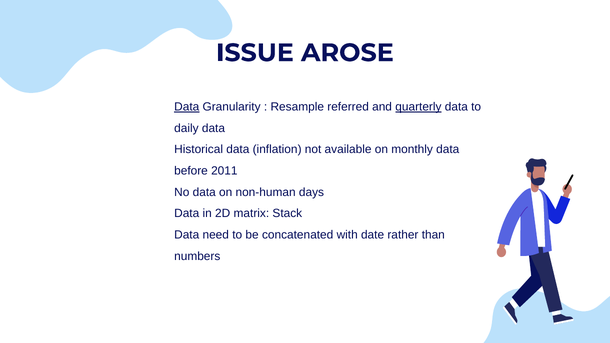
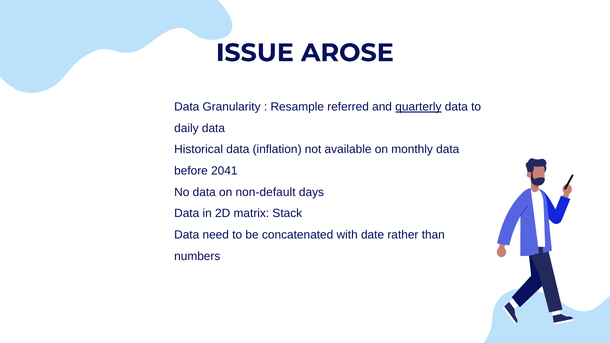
Data underline: present -> none (187, 107)
2011: 2011 -> 2041 (224, 171)
non-human: non-human -> non-default (266, 192)
